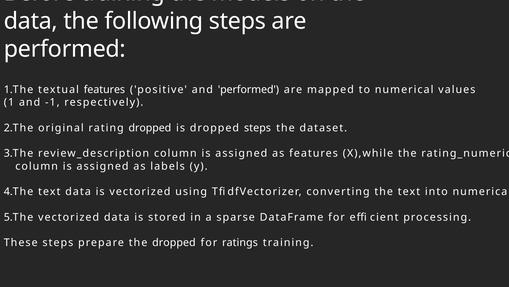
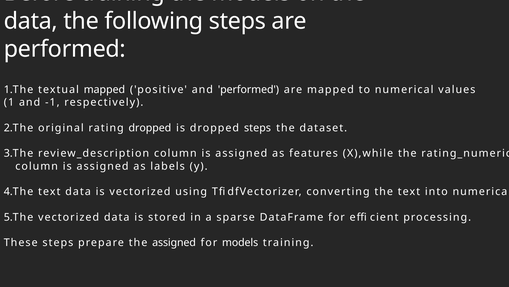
textual features: features -> mapped (104, 89)
the dropped: dropped -> assigned (174, 242)
for ratings: ratings -> models (240, 242)
